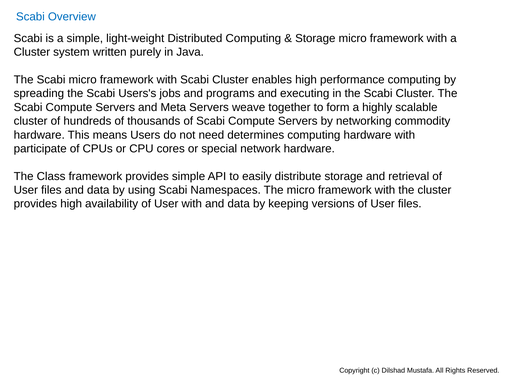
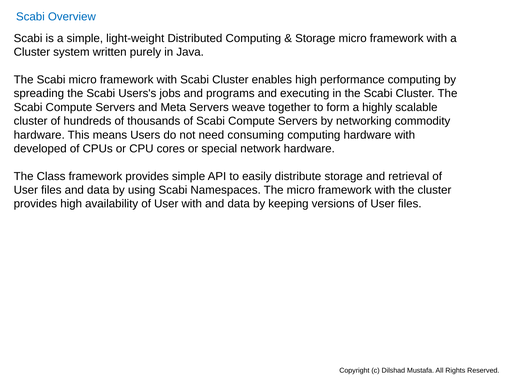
determines: determines -> consuming (256, 135)
participate: participate -> developed (40, 149)
